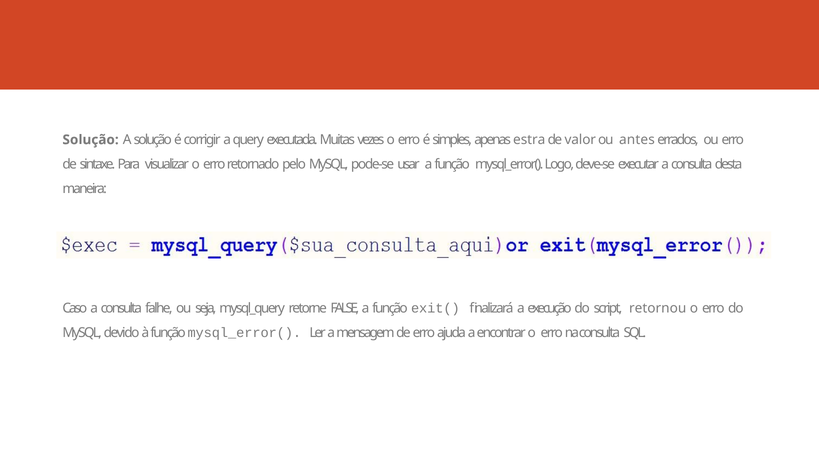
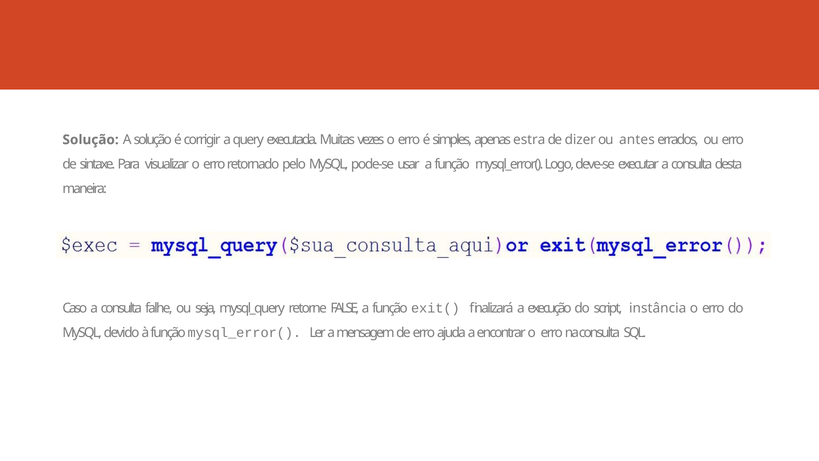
valor: valor -> dizer (580, 140)
retornou: retornou -> instância (658, 308)
